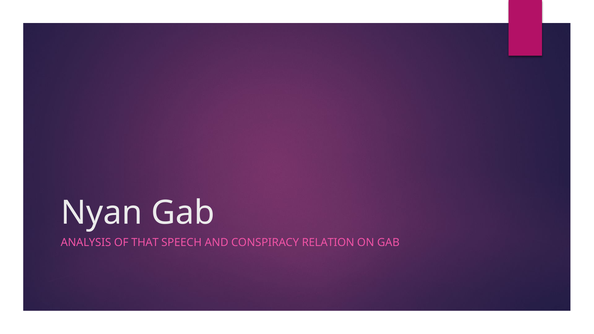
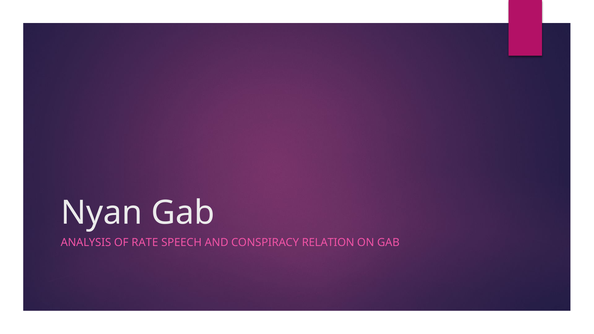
THAT: THAT -> RATE (145, 242)
